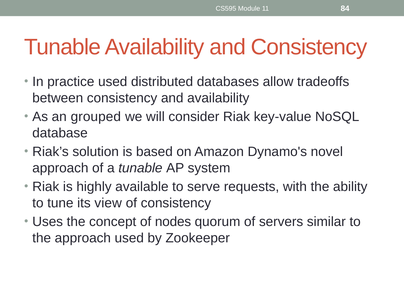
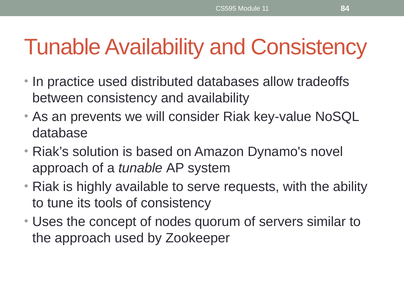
grouped: grouped -> prevents (96, 117)
view: view -> tools (108, 203)
